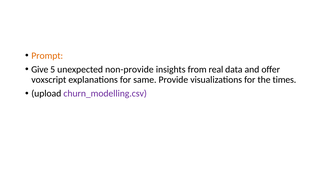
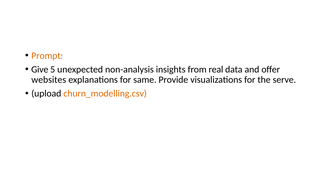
non-provide: non-provide -> non-analysis (129, 70)
voxscript: voxscript -> websites (49, 80)
times: times -> serve (284, 80)
churn_modelling.csv colour: purple -> orange (105, 94)
